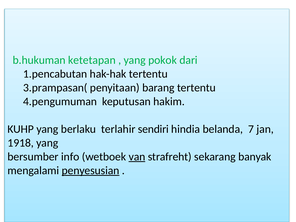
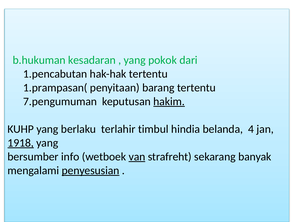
ketetapan: ketetapan -> kesadaran (92, 60)
3.prampasan(: 3.prampasan( -> 1.prampasan( (55, 88)
4.pengumuman: 4.pengumuman -> 7.pengumuman (60, 101)
hakim underline: none -> present (169, 101)
sendiri: sendiri -> timbul (153, 129)
7: 7 -> 4 (251, 129)
1918 underline: none -> present (21, 143)
